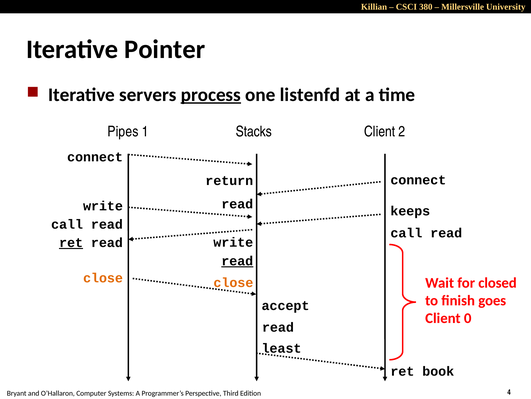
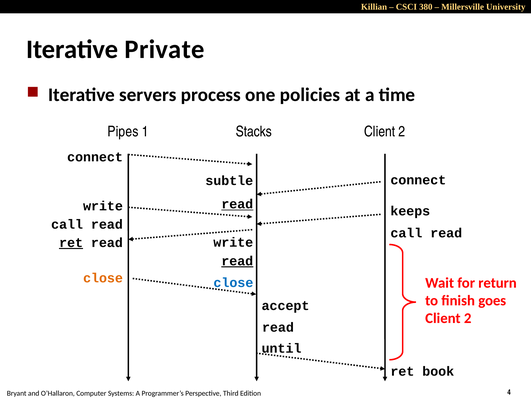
Pointer: Pointer -> Private (165, 49)
process underline: present -> none (211, 95)
listenfd: listenfd -> policies (310, 95)
return: return -> subtle (229, 180)
read underline: none -> present (237, 204)
close colour: orange -> blue (233, 282)
closed: closed -> return (498, 282)
0: 0 -> 2 (468, 318)
least: least -> until (282, 348)
